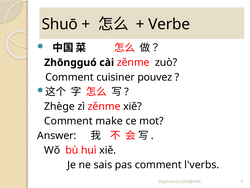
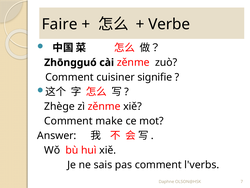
Shuō: Shuō -> Faire (60, 24)
pouvez: pouvez -> signifie (155, 77)
